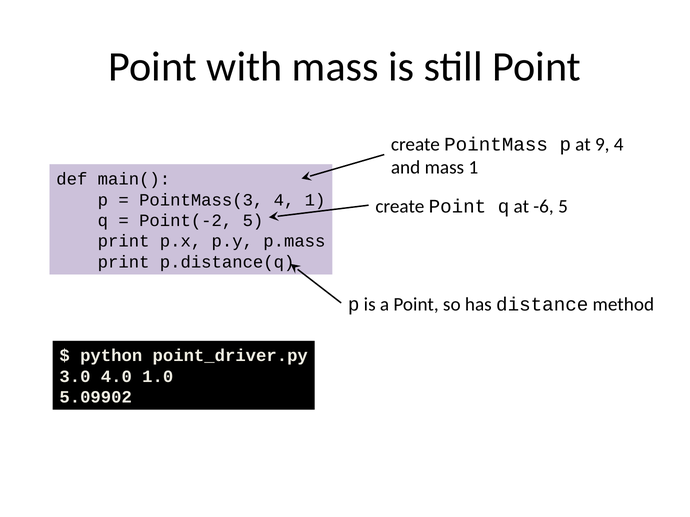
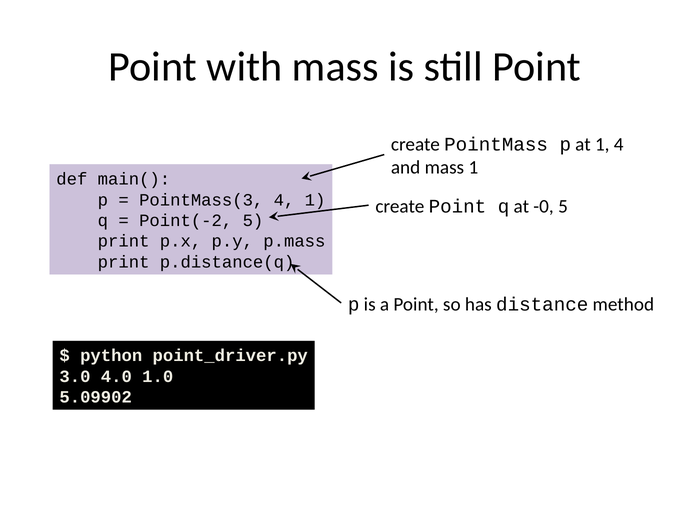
at 9: 9 -> 1 (602, 145)
-6: -6 -> -0 (544, 207)
